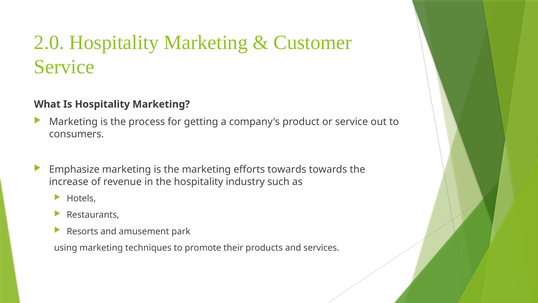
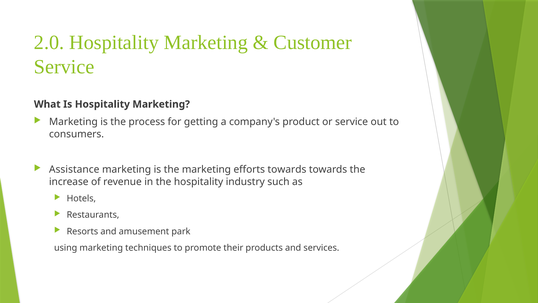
Emphasize: Emphasize -> Assistance (74, 169)
